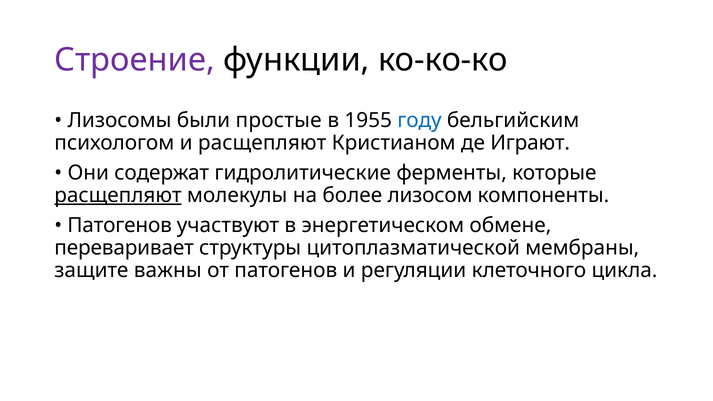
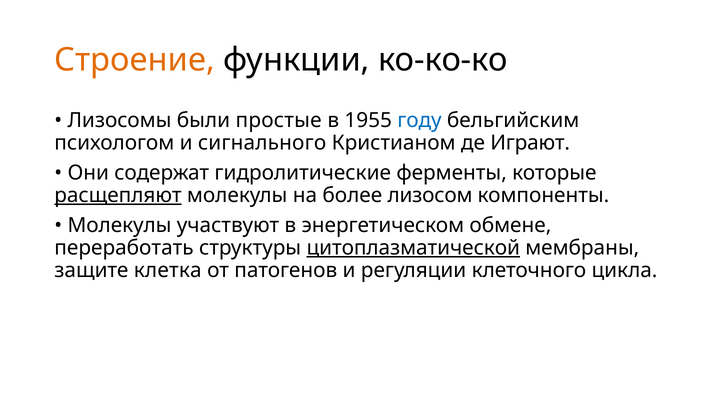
Строение colour: purple -> orange (135, 60)
и расщепляют: расщепляют -> сигнального (262, 143)
Патогенов: Патогенов -> Молекулы (120, 225)
переваривает: переваривает -> переработать (124, 248)
цитоплазматической underline: none -> present (413, 248)
важны: важны -> клетка (168, 270)
